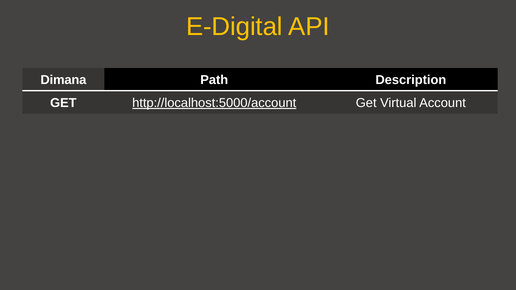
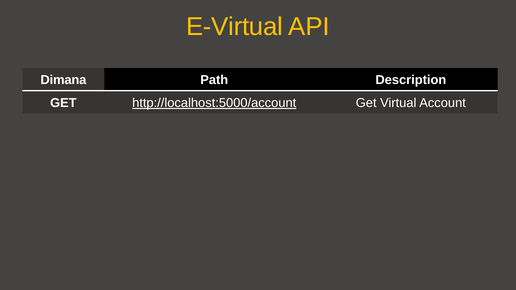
E-Digital: E-Digital -> E-Virtual (234, 27)
